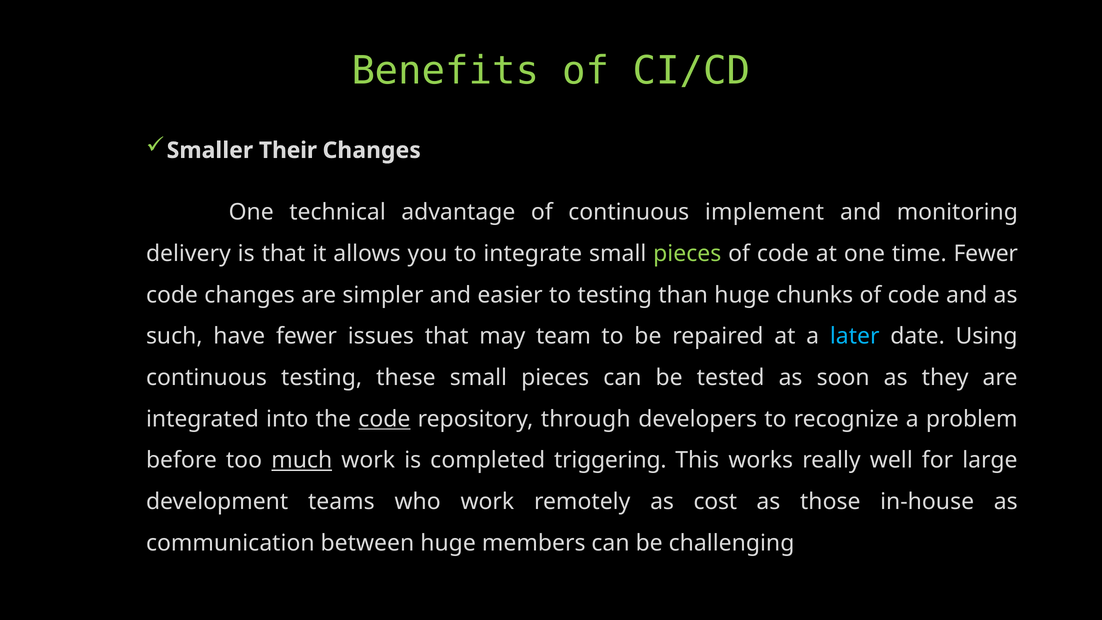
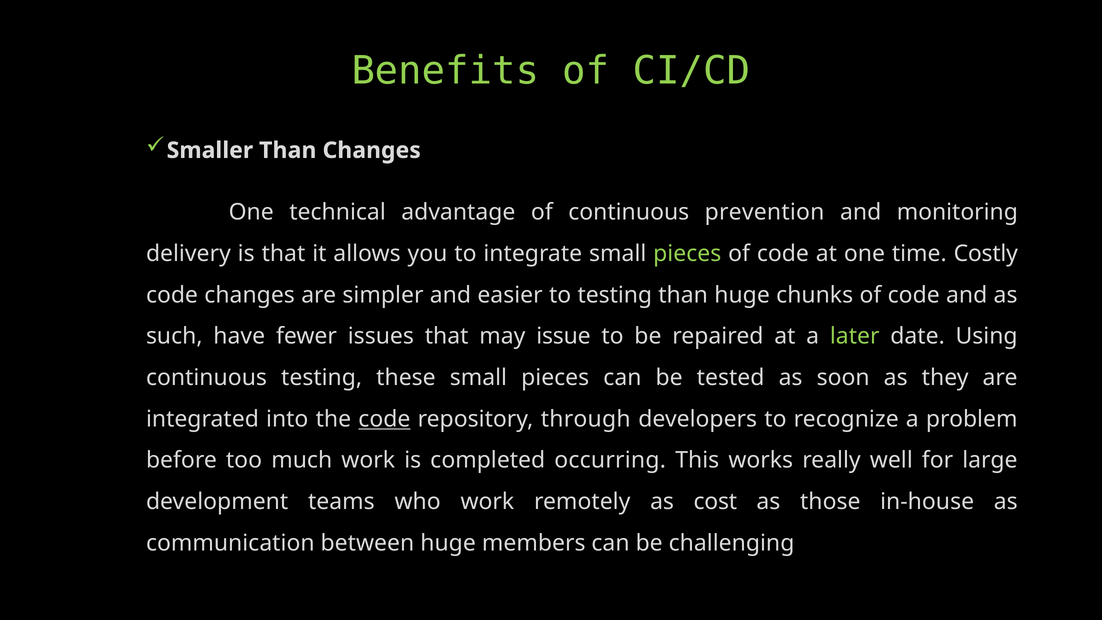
Smaller Their: Their -> Than (288, 150)
implement: implement -> prevention (765, 212)
time Fewer: Fewer -> Costly (986, 254)
team: team -> issue (563, 336)
later colour: light blue -> light green (855, 336)
much underline: present -> none (302, 460)
triggering: triggering -> occurring (610, 460)
